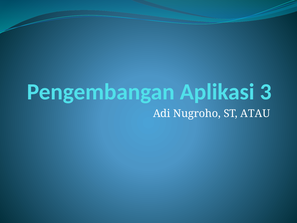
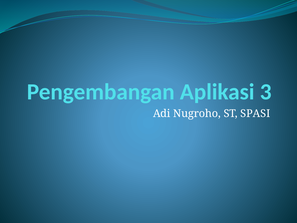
ATAU: ATAU -> SPASI (255, 114)
